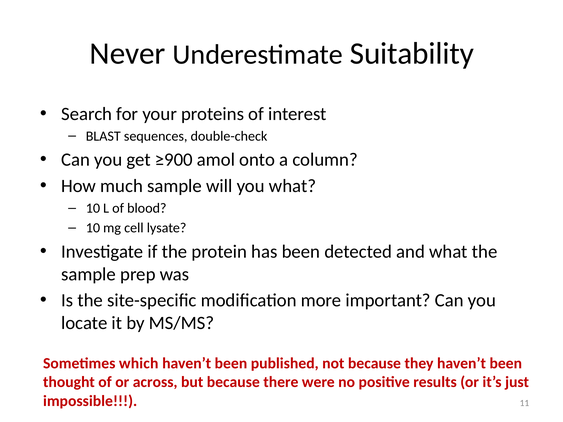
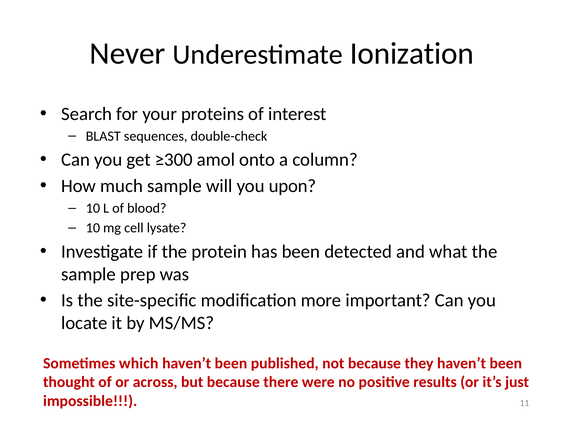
Suitability: Suitability -> Ionization (412, 54)
≥900: ≥900 -> ≥300 (174, 160)
you what: what -> upon (293, 186)
